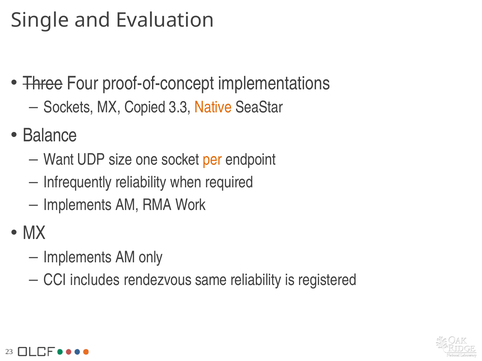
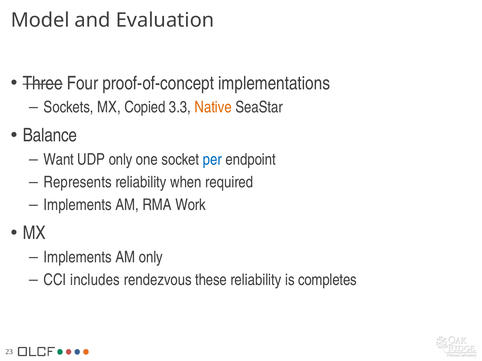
Single: Single -> Model (40, 20)
UDP size: size -> only (121, 160)
per colour: orange -> blue (212, 160)
Infrequently: Infrequently -> Represents (78, 183)
same: same -> these (211, 280)
registered: registered -> completes (327, 280)
